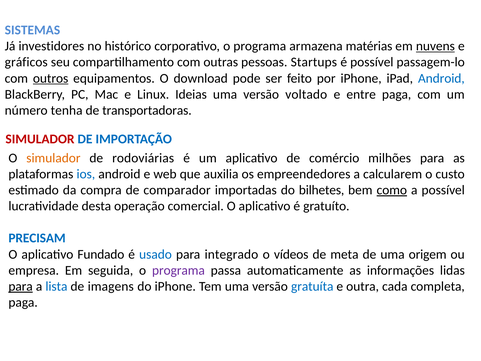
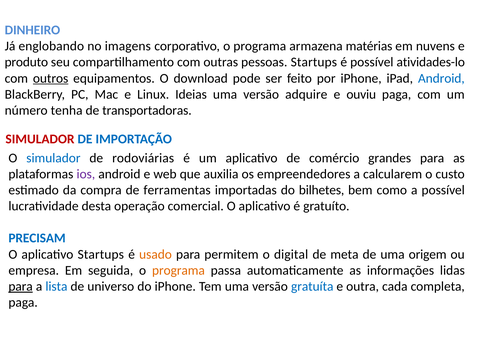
SISTEMAS: SISTEMAS -> DINHEIRO (32, 30)
investidores: investidores -> englobando (51, 46)
histórico: histórico -> imagens (128, 46)
nuvens underline: present -> none (435, 46)
gráficos: gráficos -> produto (26, 62)
passagem-lo: passagem-lo -> atividades-lo (431, 62)
voltado: voltado -> adquire (306, 94)
entre: entre -> ouviu (361, 94)
simulador colour: orange -> blue (53, 158)
milhões: milhões -> grandes (390, 158)
ios colour: blue -> purple (86, 174)
comparador: comparador -> ferramentas (177, 190)
como underline: present -> none (392, 190)
aplicativo Fundado: Fundado -> Startups (101, 254)
usado colour: blue -> orange (156, 254)
integrado: integrado -> permitem (231, 254)
vídeos: vídeos -> digital (291, 254)
programa colour: purple -> orange (178, 270)
imagens: imagens -> universo (111, 286)
